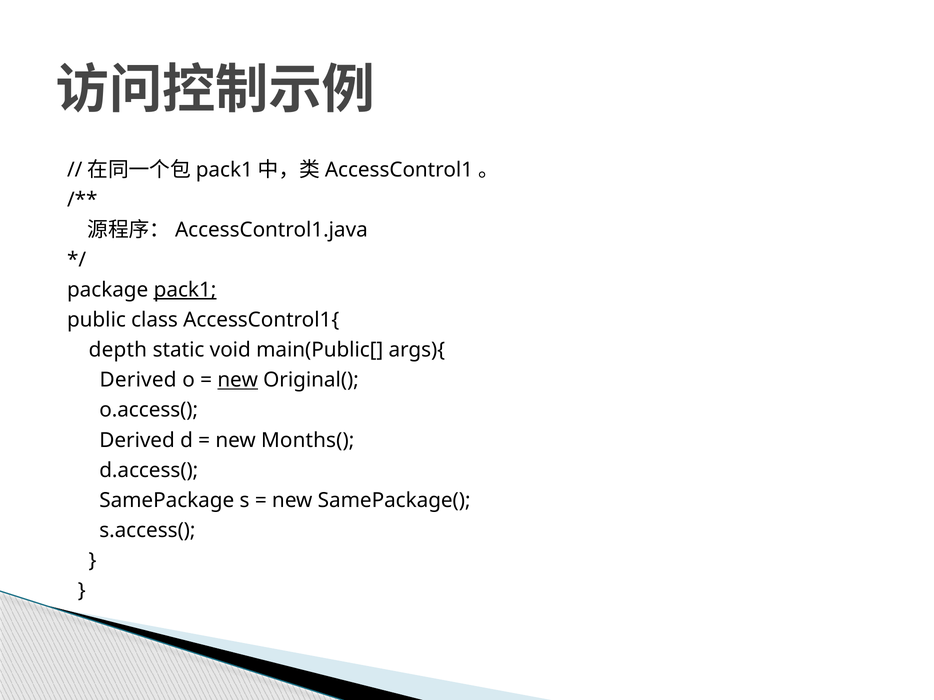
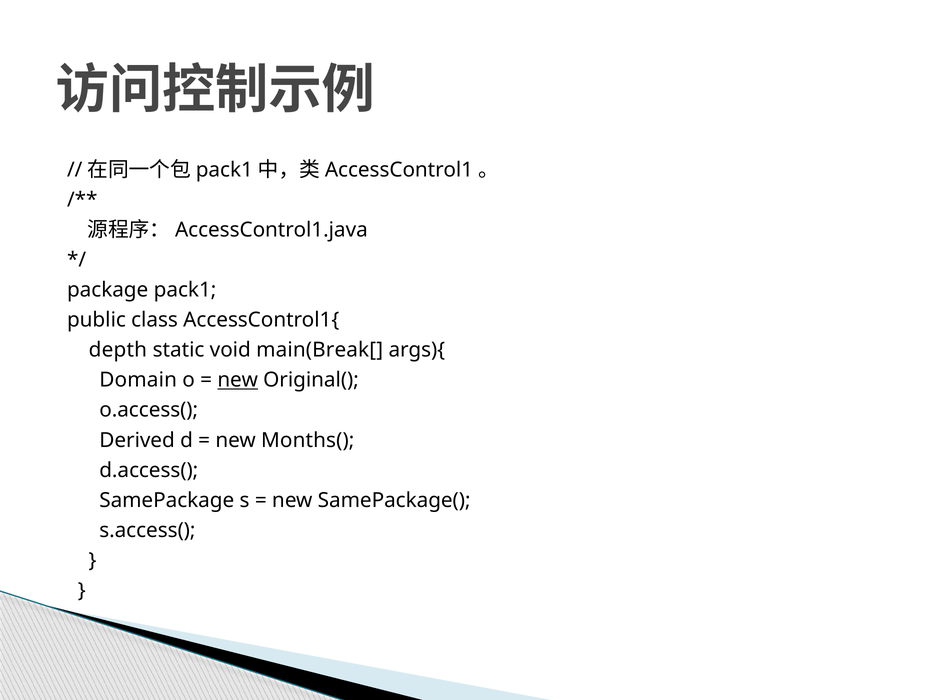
pack1 underline: present -> none (185, 290)
main(Public[: main(Public[ -> main(Break[ (320, 350)
Derived: Derived -> Domain (138, 380)
